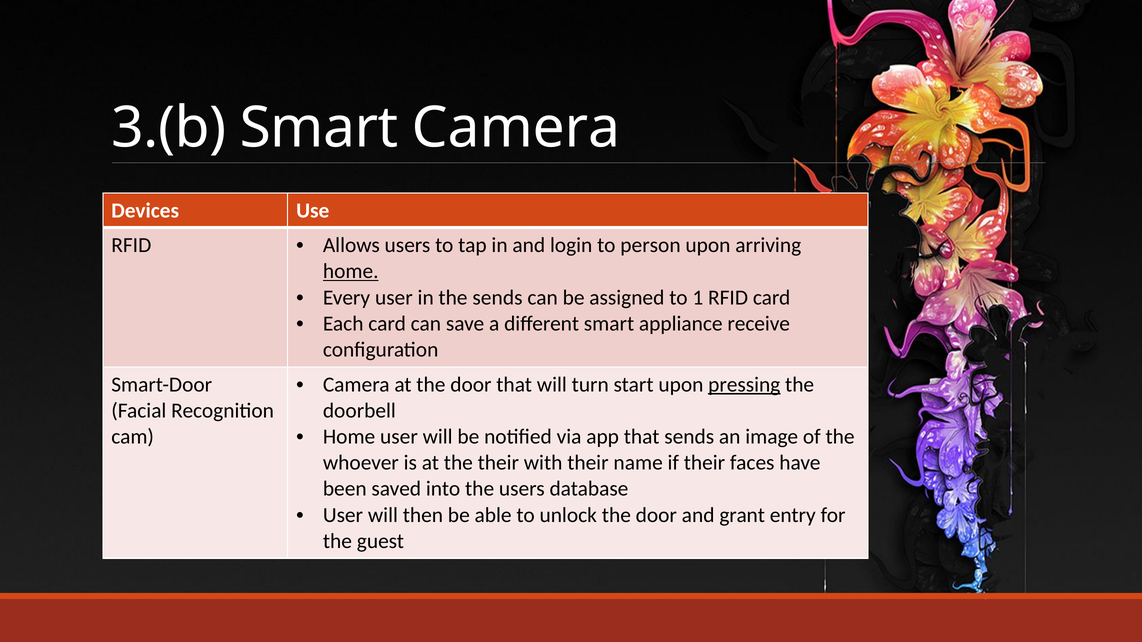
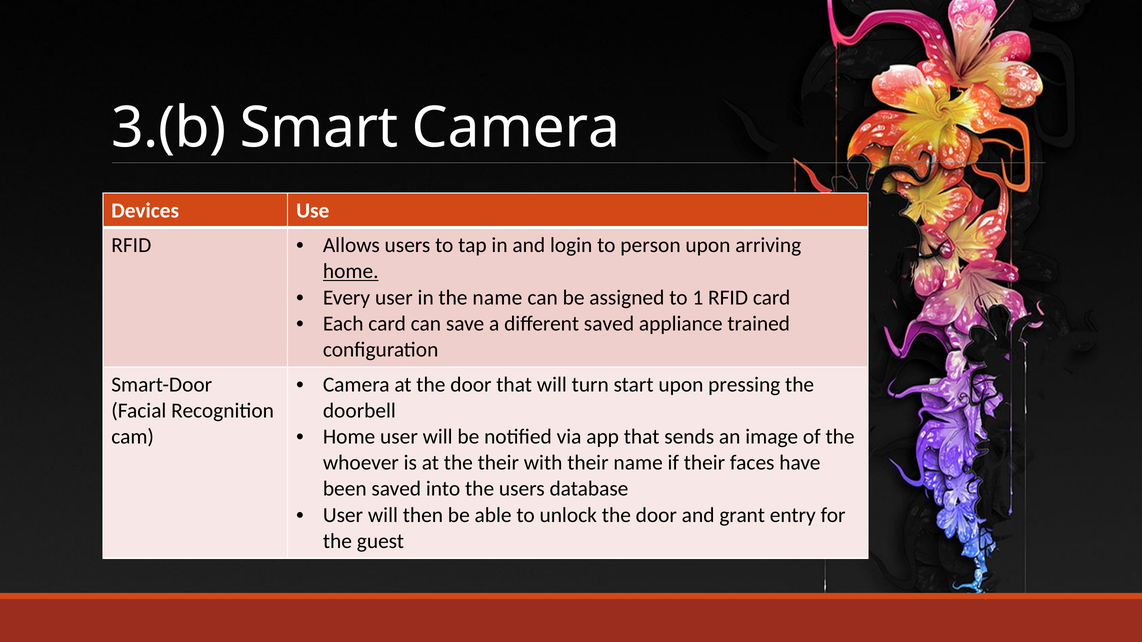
the sends: sends -> name (497, 298)
different smart: smart -> saved (609, 324)
receive: receive -> trained (759, 324)
pressing underline: present -> none (744, 385)
